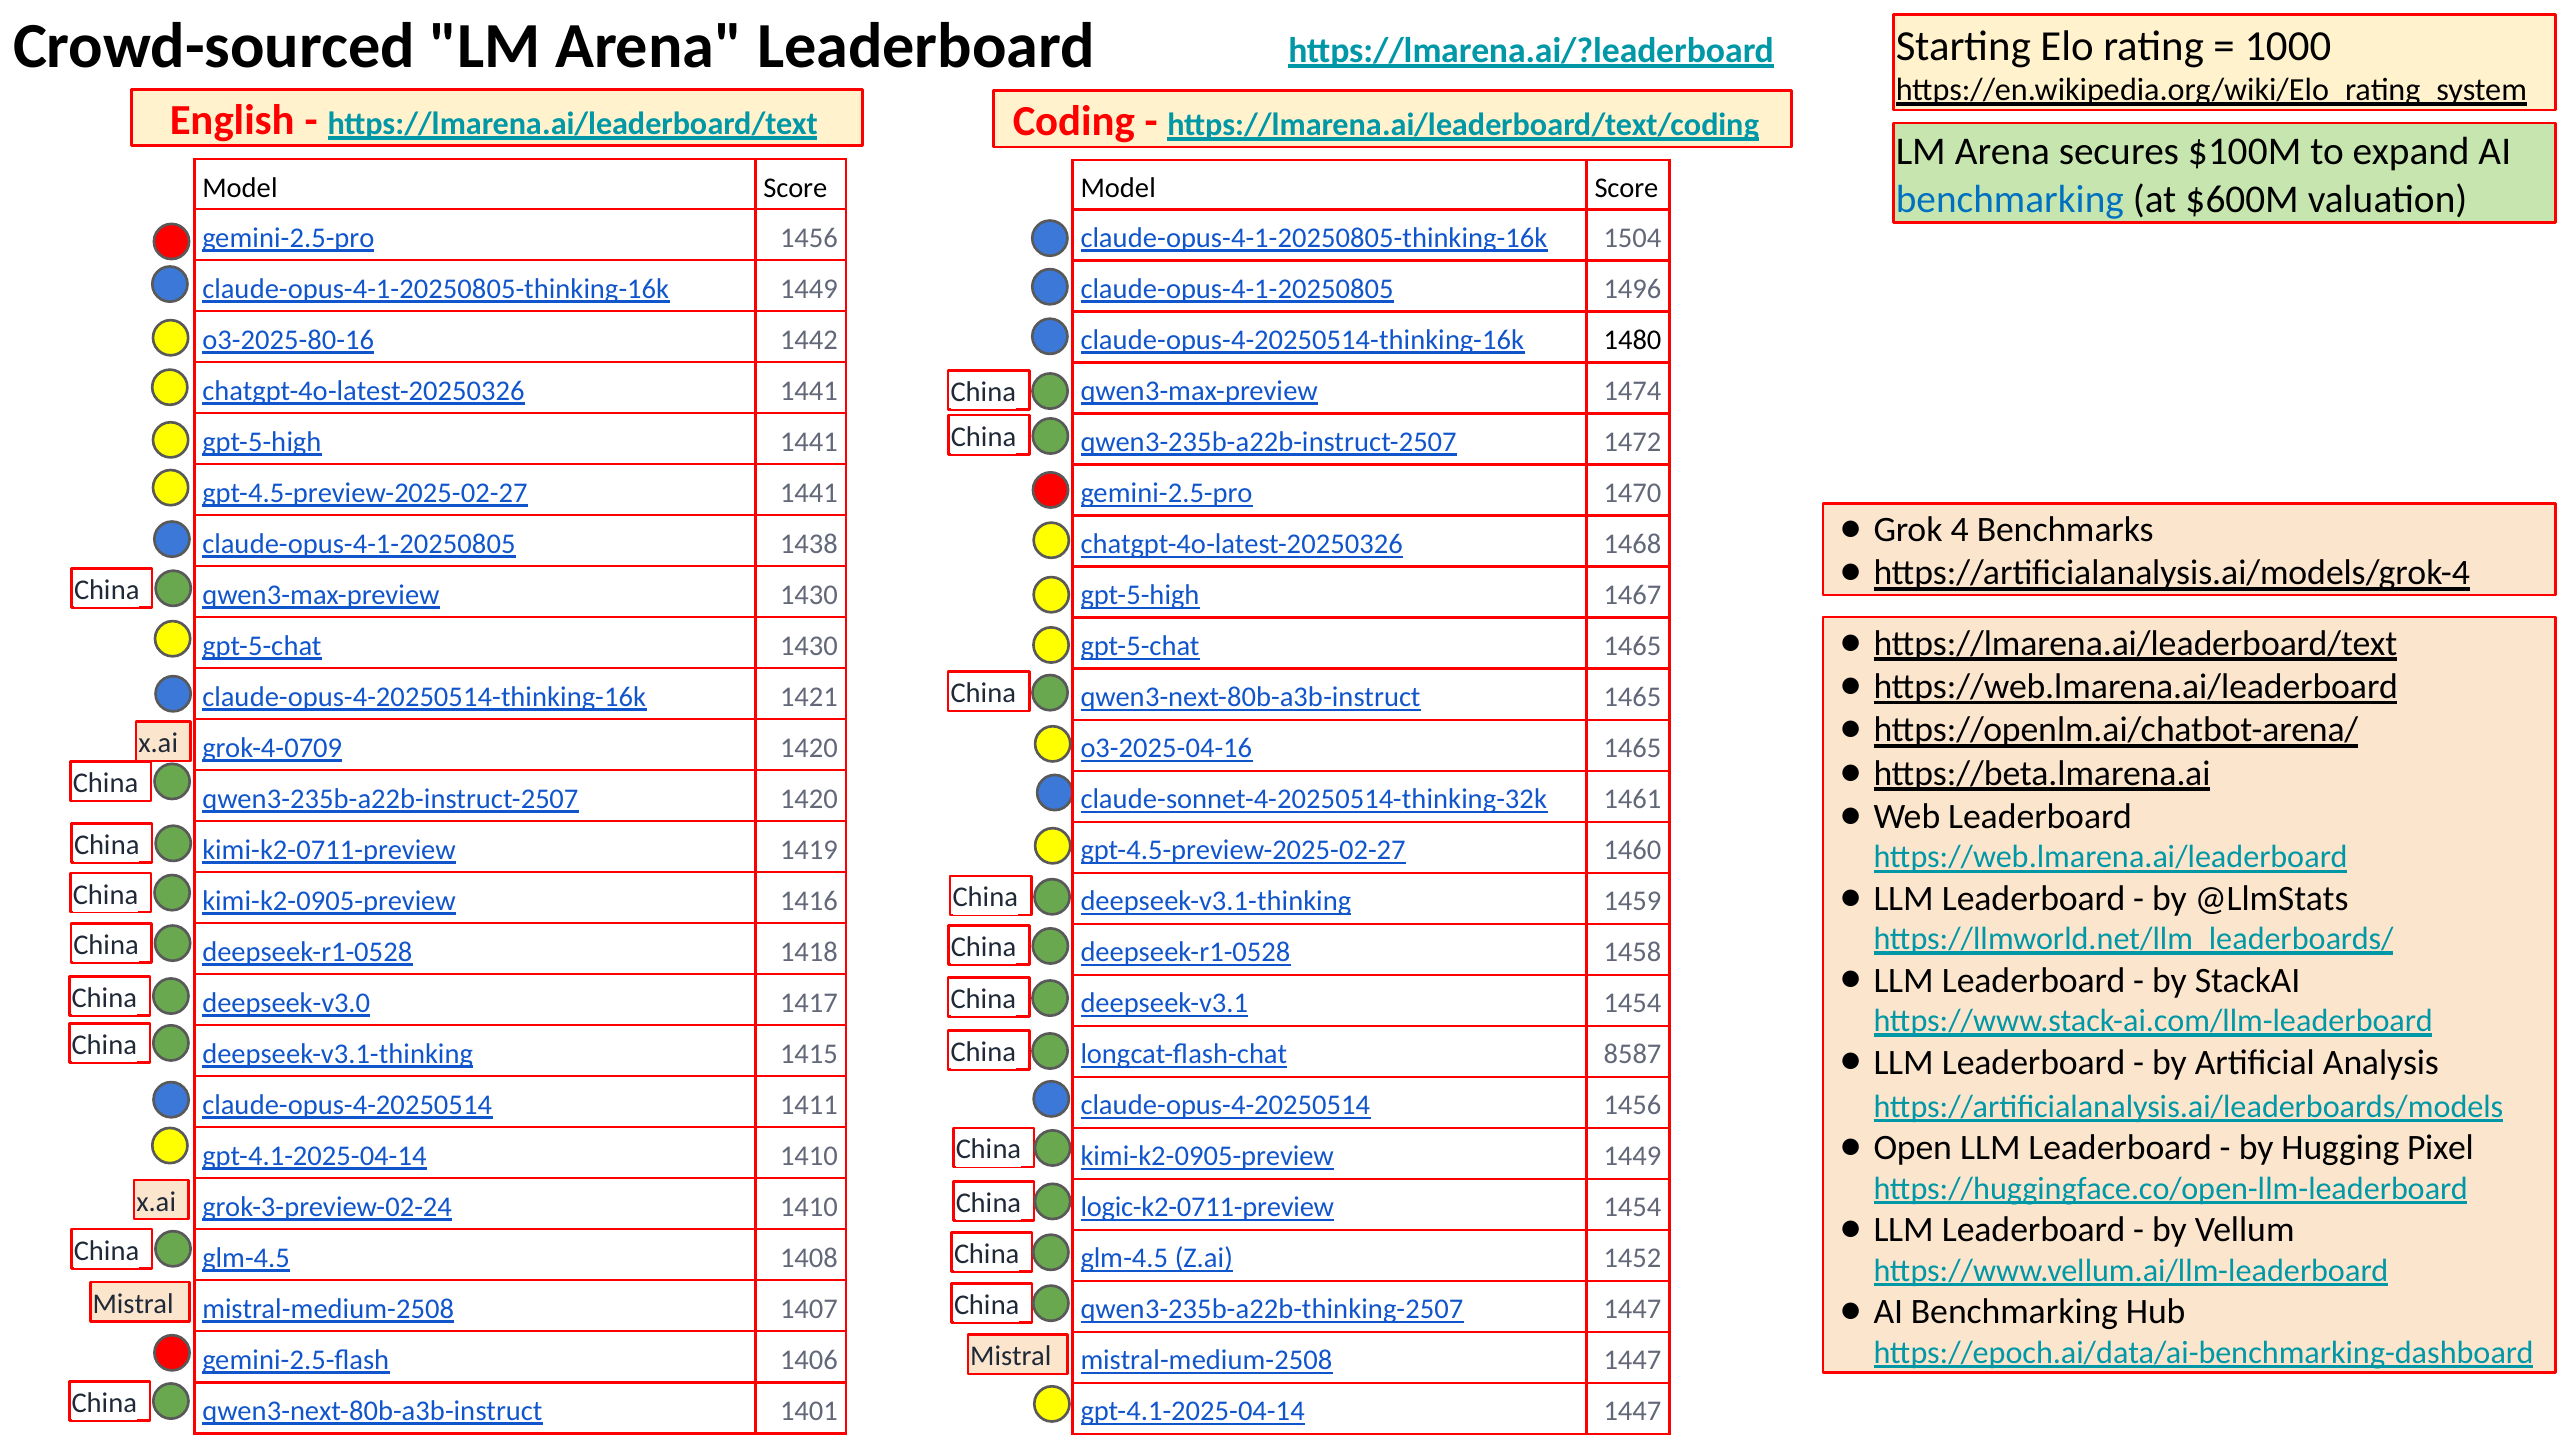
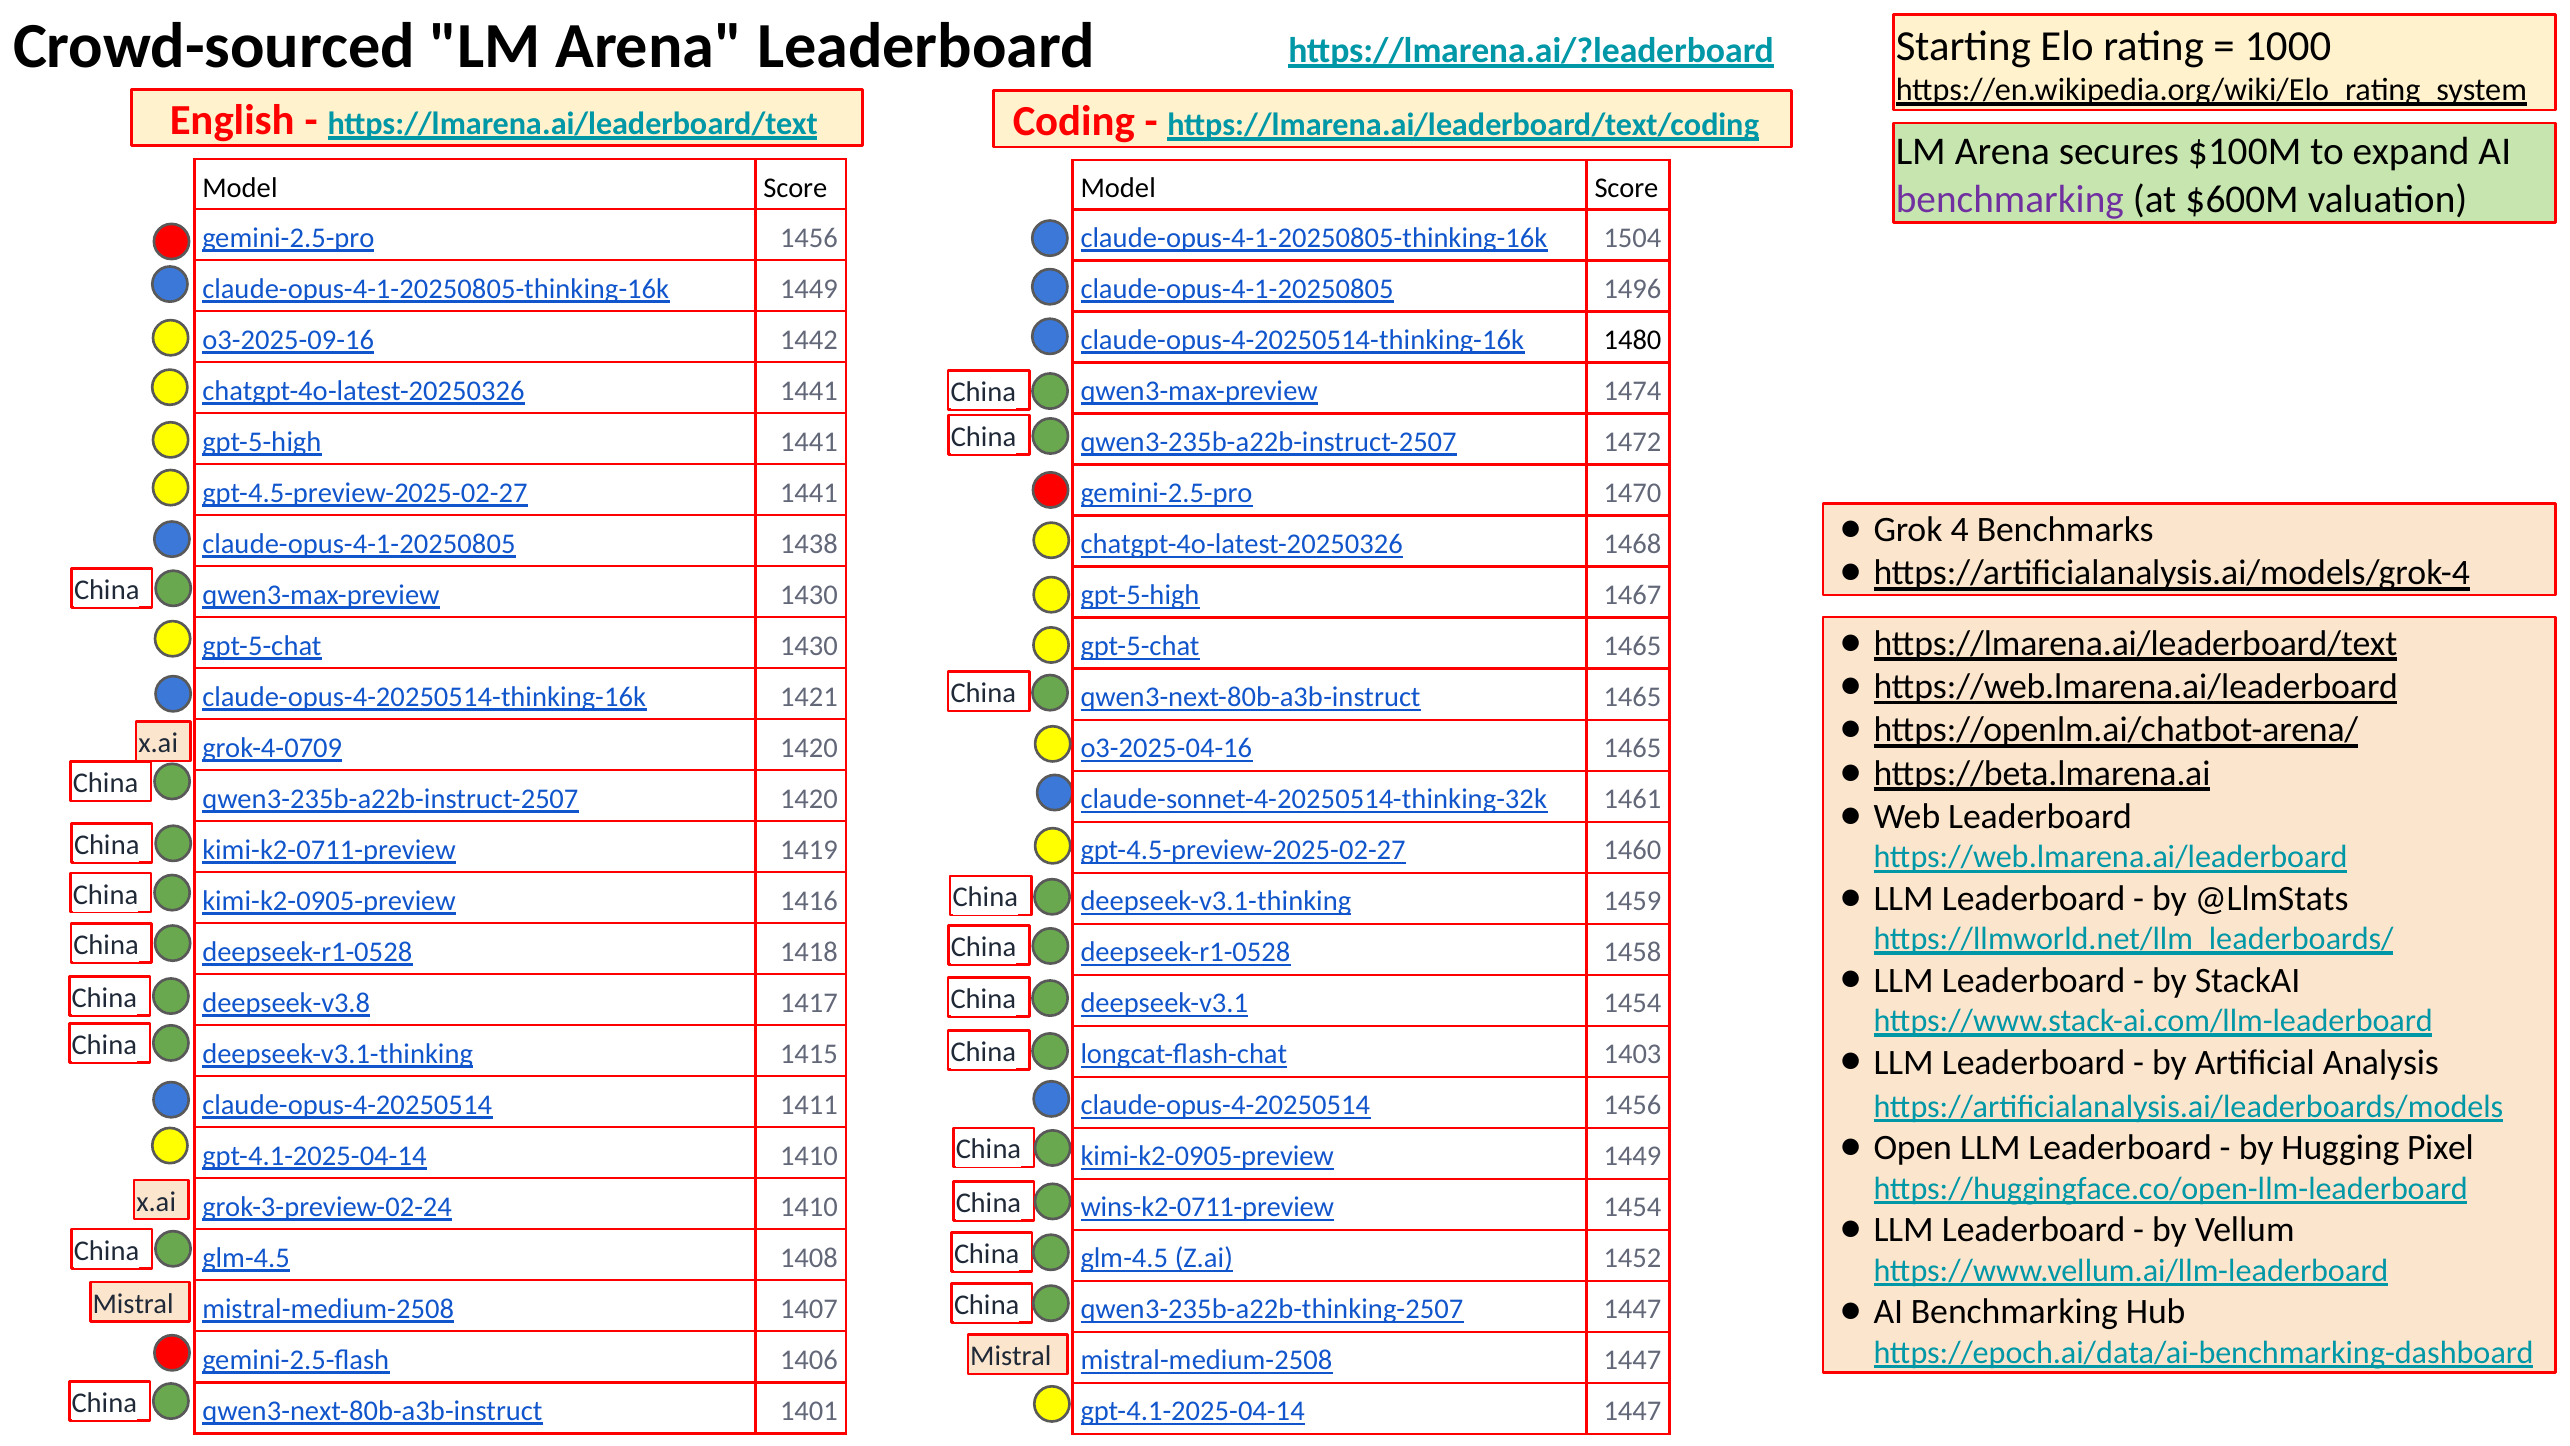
benchmarking colour: blue -> purple (2010, 199)
o3-2025-80-16: o3-2025-80-16 -> o3-2025-09-16 (288, 340)
deepseek-v3.0: deepseek-v3.0 -> deepseek-v3.8 (286, 1003)
8587: 8587 -> 1403 (1633, 1054)
logic-k2-0711-preview: logic-k2-0711-preview -> wins-k2-0711-preview (1207, 1207)
